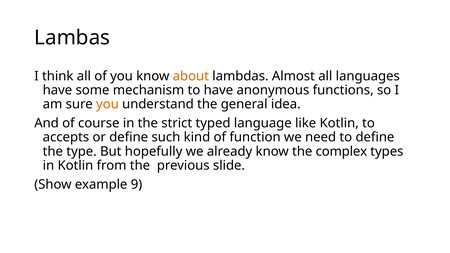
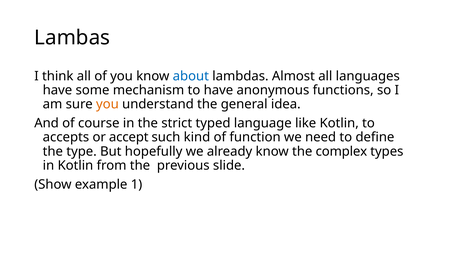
about colour: orange -> blue (191, 76)
or define: define -> accept (129, 137)
9: 9 -> 1 (137, 184)
